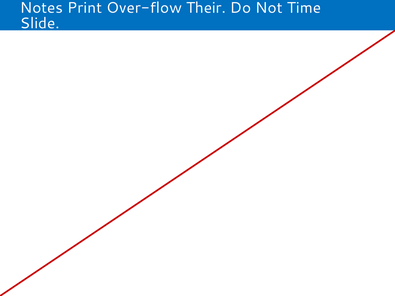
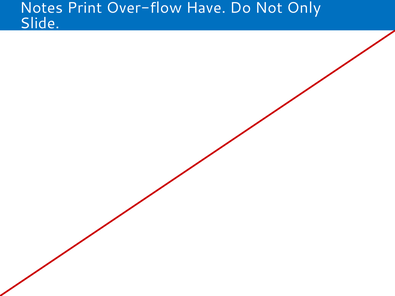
Their: Their -> Have (206, 8)
Time: Time -> Only (304, 8)
